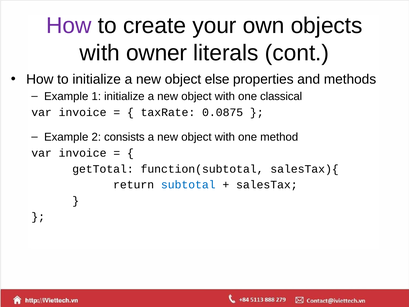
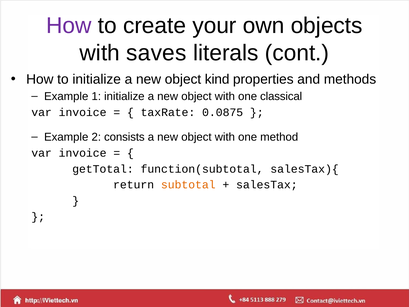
owner: owner -> saves (156, 53)
else: else -> kind (217, 79)
subtotal colour: blue -> orange (188, 185)
